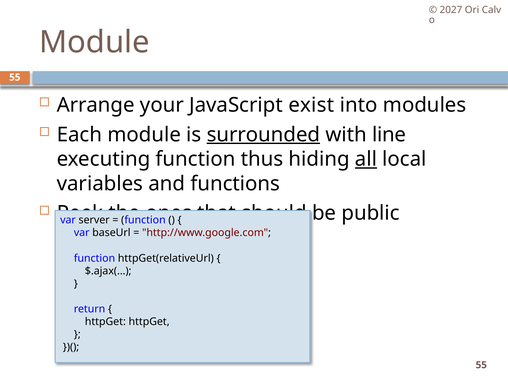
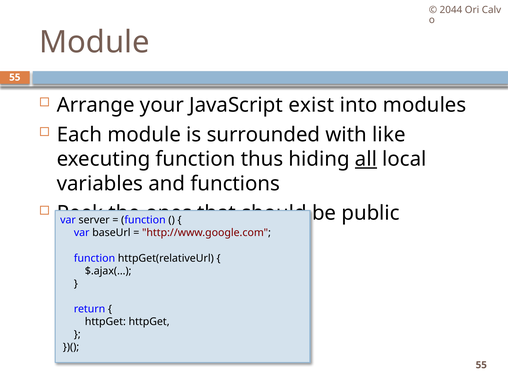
2027: 2027 -> 2044 (451, 10)
surrounded underline: present -> none (263, 135)
line: line -> like (389, 135)
